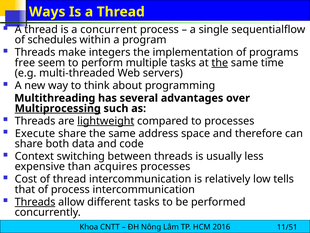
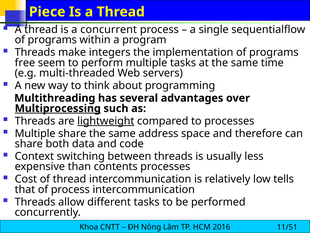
Ways: Ways -> Piece (47, 12)
schedules: schedules -> programs (52, 40)
the underline: present -> none (220, 63)
Execute: Execute -> Multiple (35, 133)
acquires: acquires -> contents (116, 166)
Threads underline: present -> none (35, 202)
